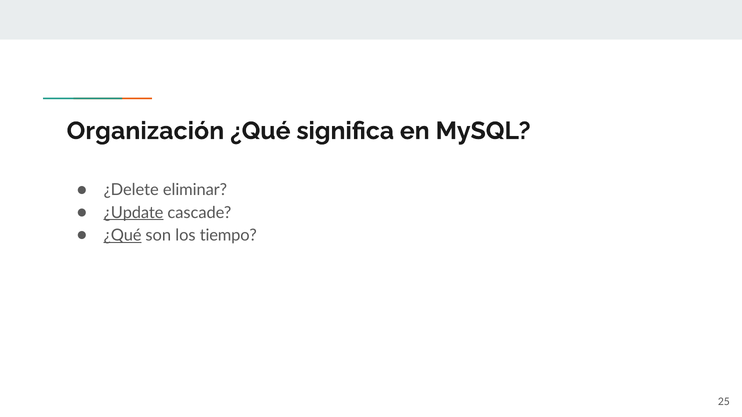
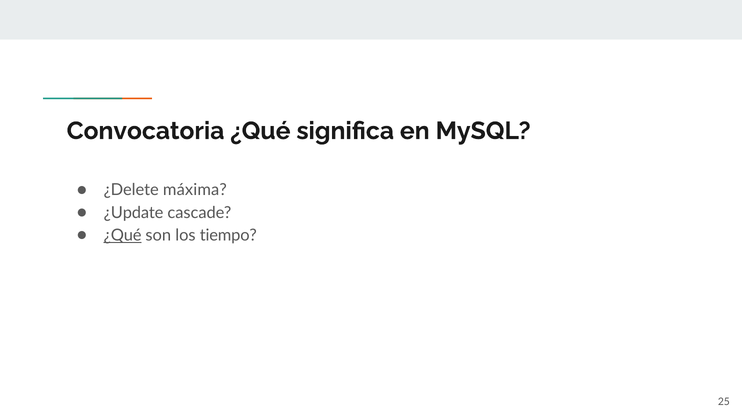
Organización: Organización -> Convocatoria (145, 131)
eliminar: eliminar -> máxima (195, 190)
¿Update underline: present -> none (134, 213)
